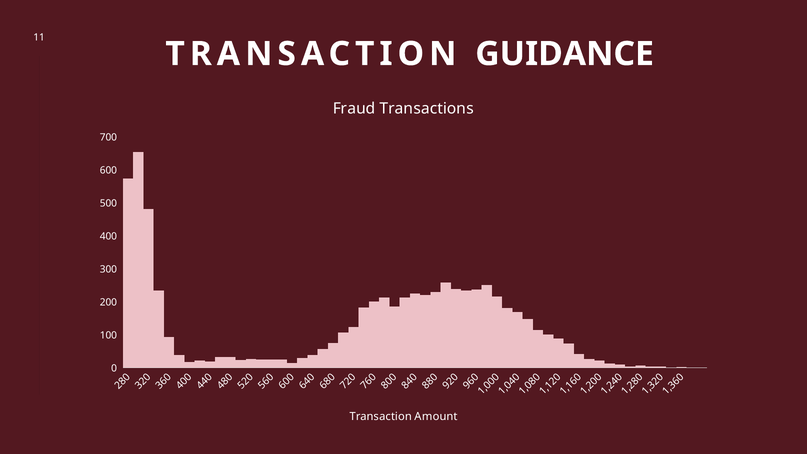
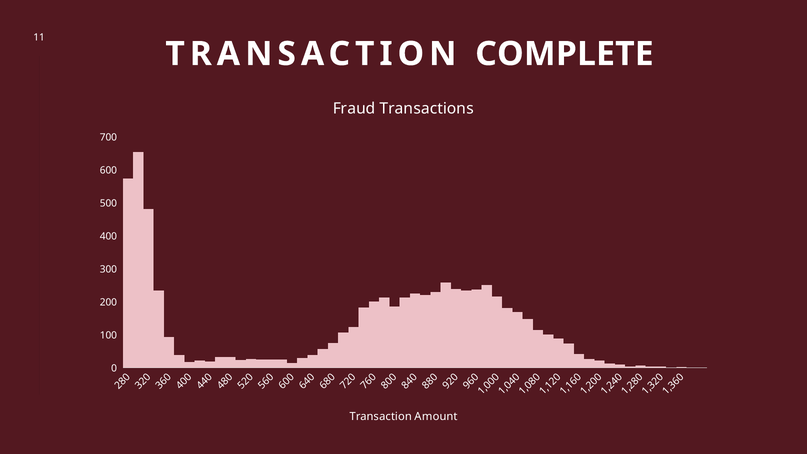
GUIDANCE: GUIDANCE -> COMPLETE (564, 54)
